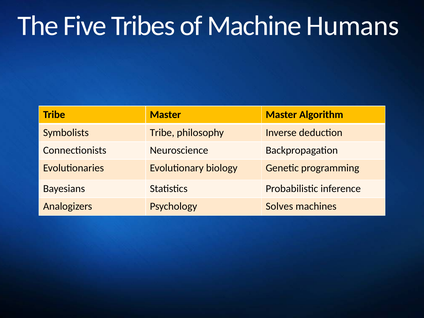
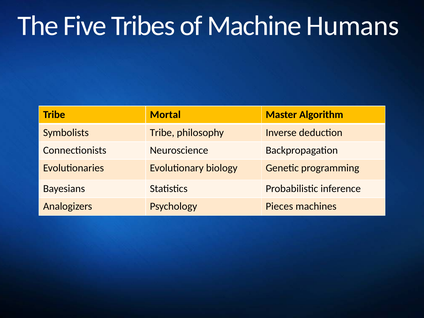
Tribe Master: Master -> Mortal (165, 115)
Solves: Solves -> Pieces (279, 206)
